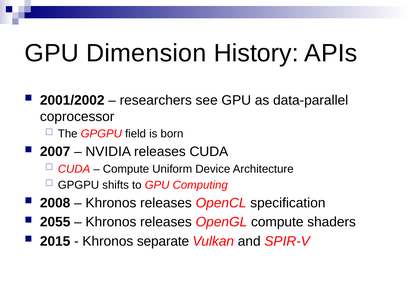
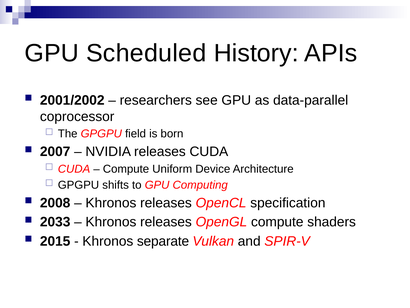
Dimension: Dimension -> Scheduled (146, 53)
2055: 2055 -> 2033 (55, 222)
